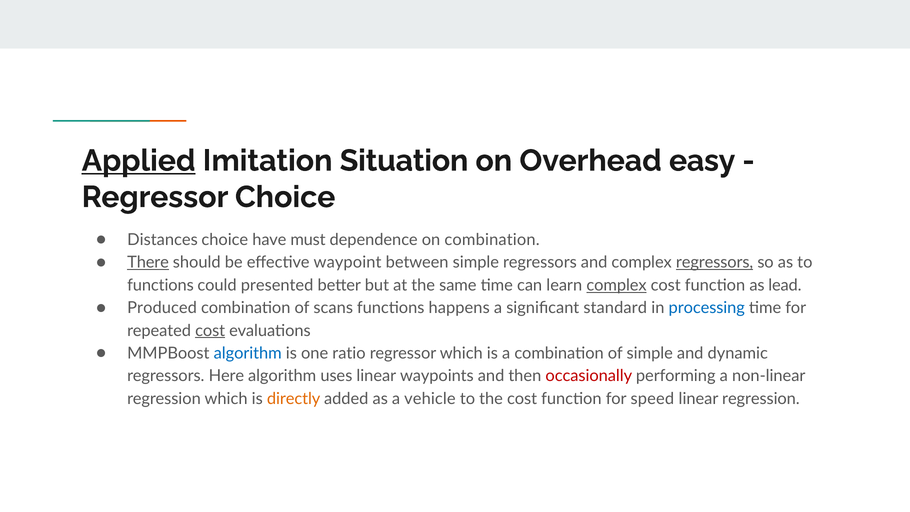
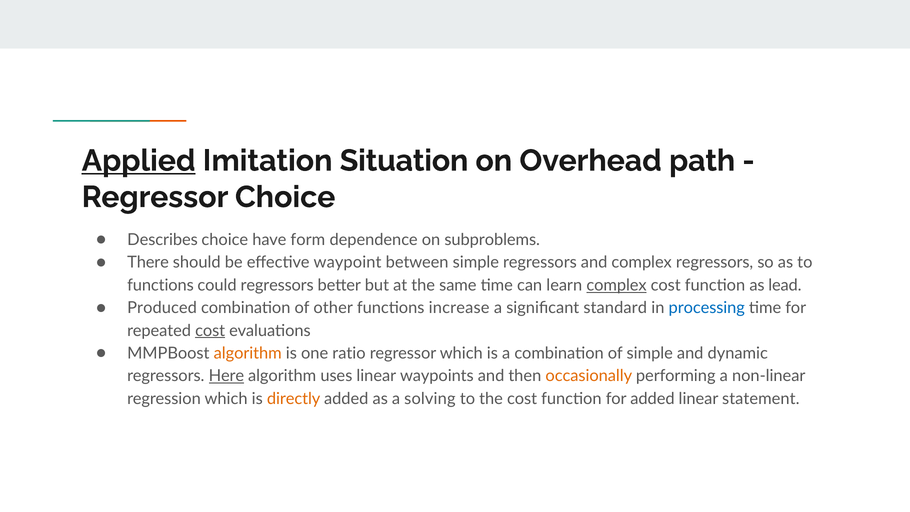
easy: easy -> path (702, 161)
Distances: Distances -> Describes (163, 240)
must: must -> form (308, 240)
on combination: combination -> subproblems (492, 240)
There underline: present -> none (148, 262)
regressors underline: present -> none (715, 262)
could presented: presented -> regressors (277, 285)
scans: scans -> other (333, 308)
happens: happens -> increase (459, 308)
algorithm colour: blue -> orange (248, 353)
Here underline: none -> present (226, 376)
occasionally colour: red -> orange (589, 376)
vehicle: vehicle -> solving (430, 399)
for speed: speed -> added (652, 399)
linear regression: regression -> statement (761, 399)
